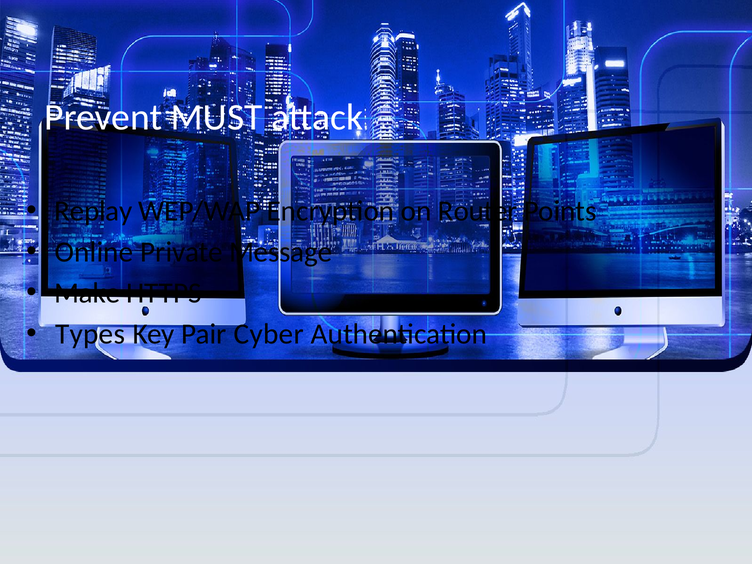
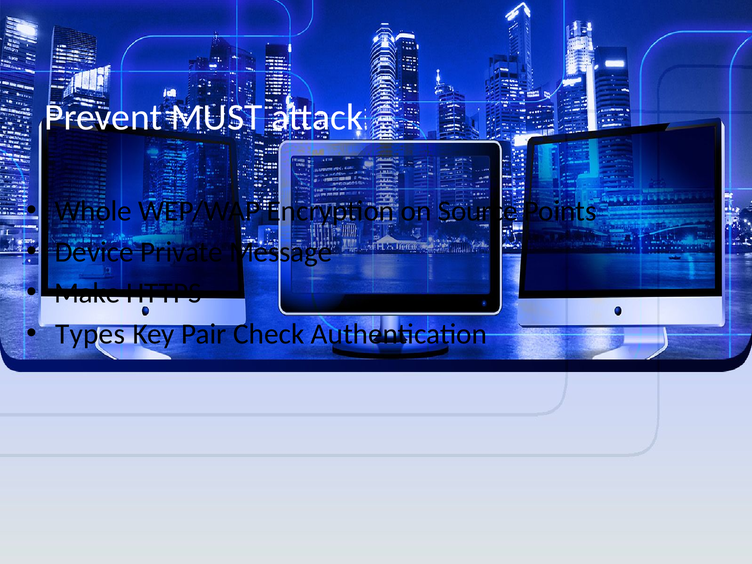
Replay: Replay -> Whole (93, 211)
Router: Router -> Source (478, 211)
Online: Online -> Device (94, 252)
Cyber: Cyber -> Check (269, 334)
